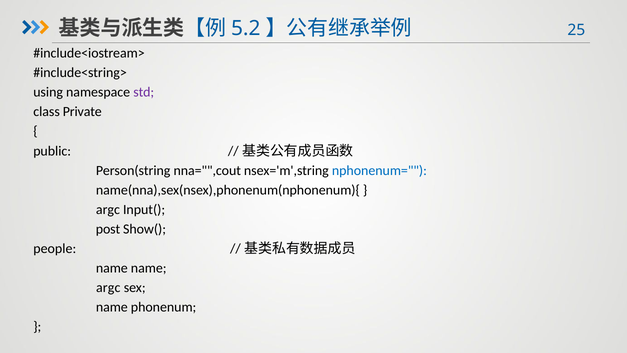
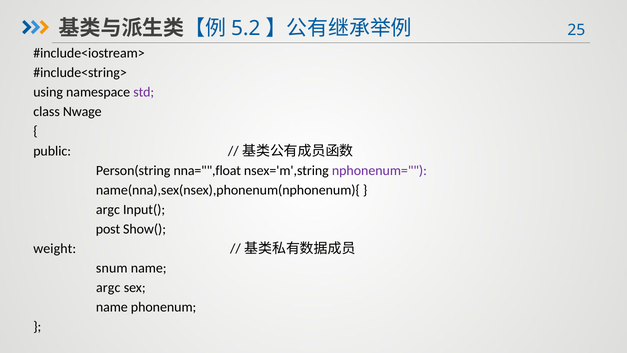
Private: Private -> Nwage (82, 112)
nna="",cout: nna="",cout -> nna="",float (207, 170)
nphonenum= colour: blue -> purple (379, 170)
people: people -> weight (55, 248)
name: name -> snum (112, 268)
